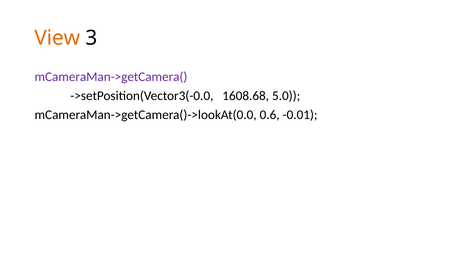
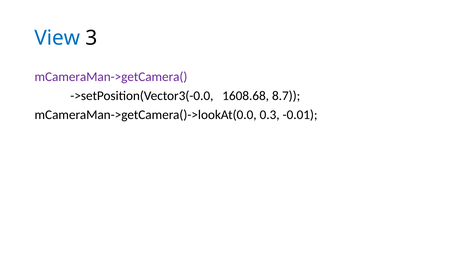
View colour: orange -> blue (57, 38)
5.0: 5.0 -> 8.7 (286, 96)
0.6: 0.6 -> 0.3 (270, 115)
